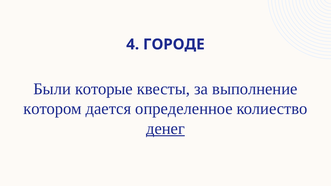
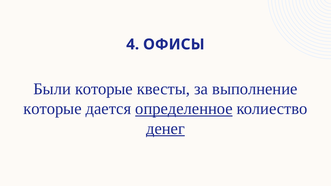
ГОРОДЕ: ГОРОДЕ -> ОФИСЫ (174, 44)
котором: котором -> которые (52, 109)
определенное underline: none -> present (184, 109)
